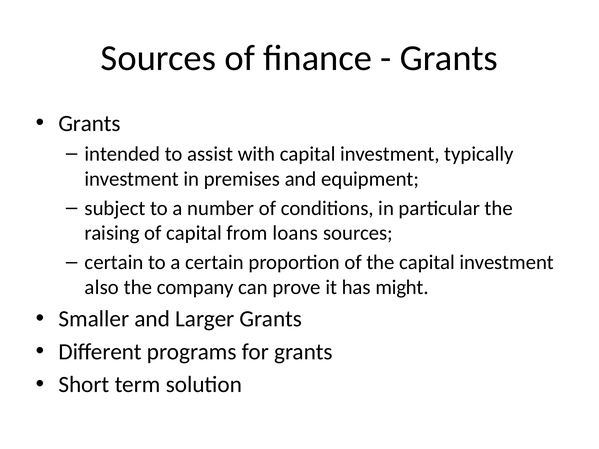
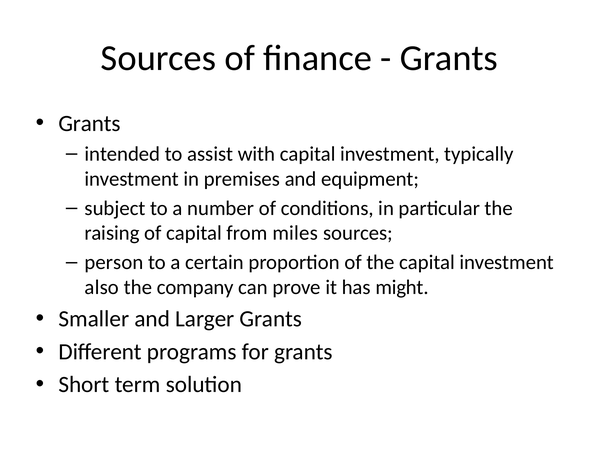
loans: loans -> miles (295, 233)
certain: certain -> person (114, 262)
